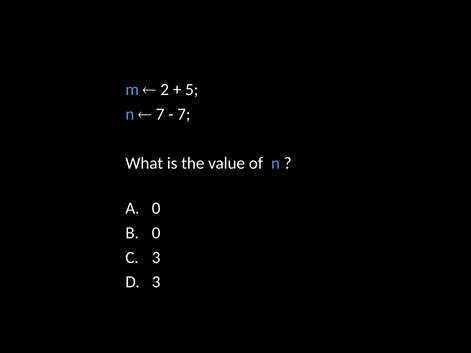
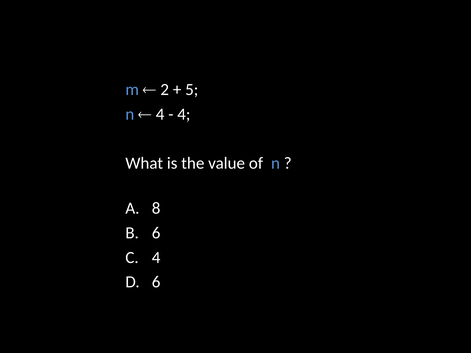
7: 7 -> 4 (160, 114)
7: 7 -> 4 (184, 114)
0: 0 -> 8 (156, 208)
0: 0 -> 6 (156, 233)
3: 3 -> 4 (156, 258)
3: 3 -> 6 (156, 282)
